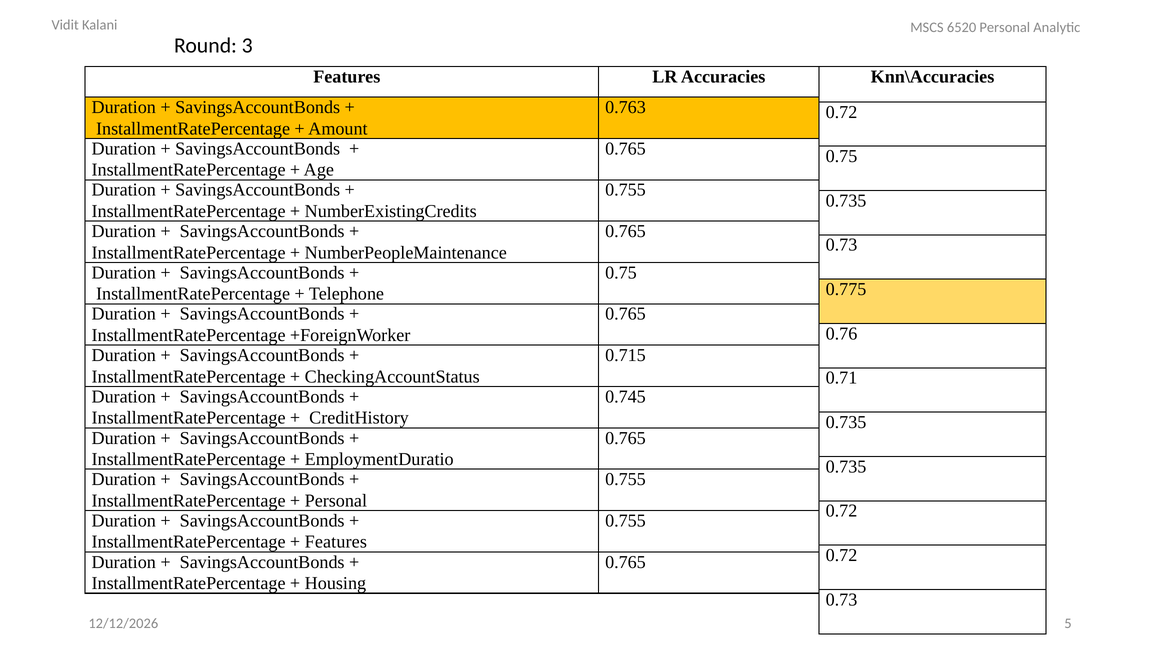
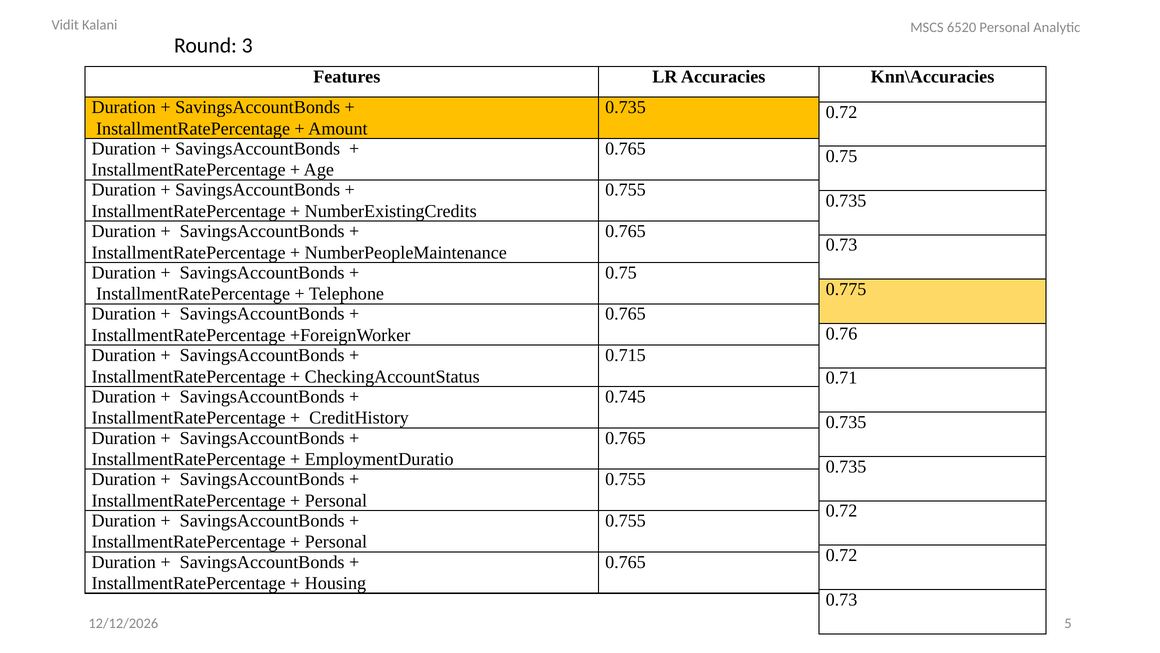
0.763: 0.763 -> 0.735 (625, 107)
Features: Features -> Personal (336, 542)
